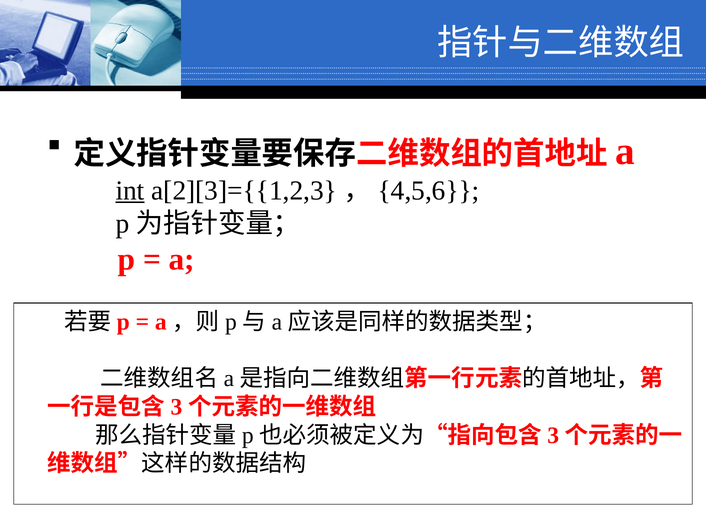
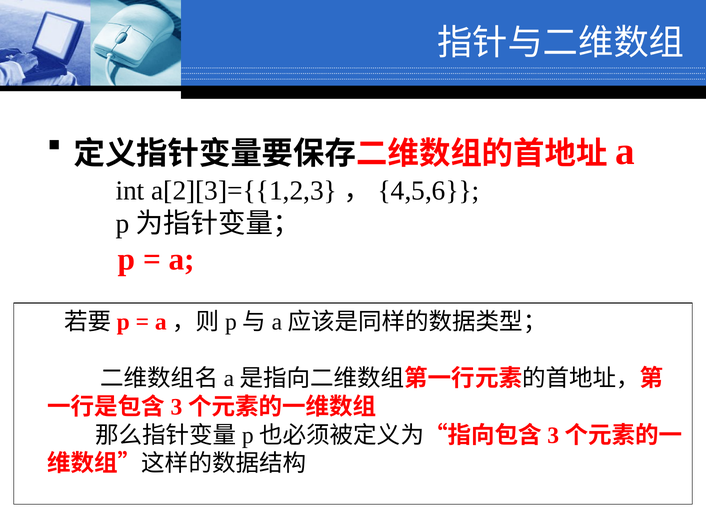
int underline: present -> none (130, 190)
